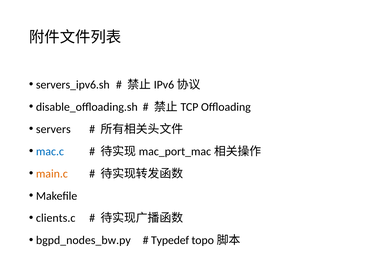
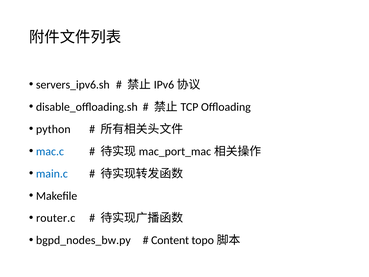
servers: servers -> python (53, 129)
main.c colour: orange -> blue (52, 173)
clients.c: clients.c -> router.c (56, 218)
Typedef: Typedef -> Content (170, 240)
